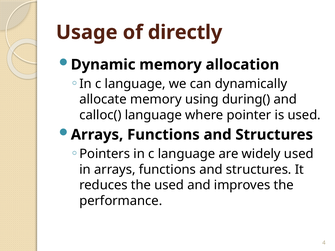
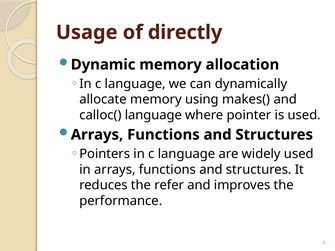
during(: during( -> makes( (246, 99)
the used: used -> refer (169, 185)
